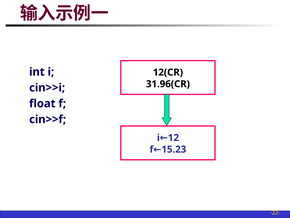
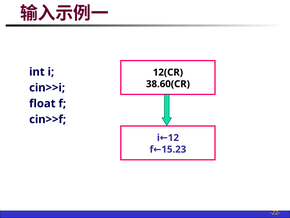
31.96(CR: 31.96(CR -> 38.60(CR (168, 84)
